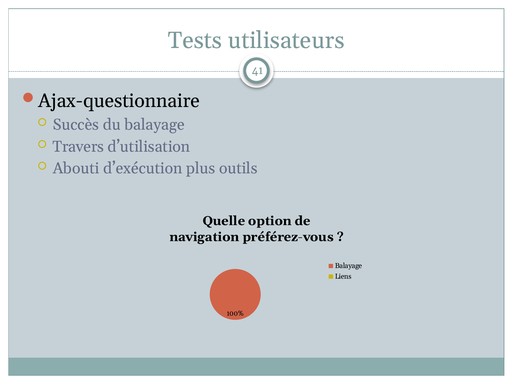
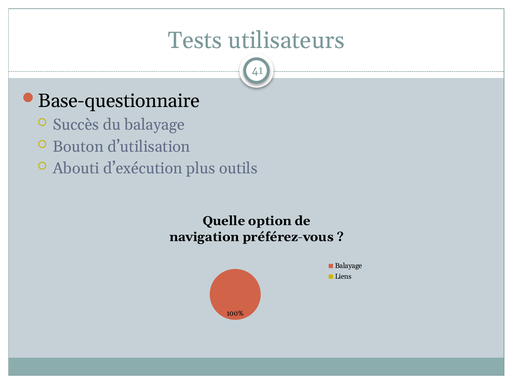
Ajax-questionnaire: Ajax-questionnaire -> Base-questionnaire (119, 101)
Travers: Travers -> Bouton (78, 147)
